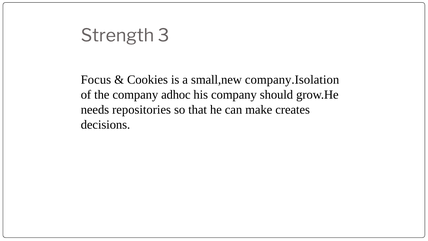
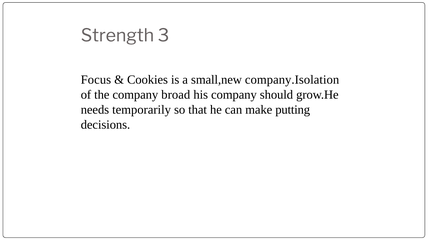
adhoc: adhoc -> broad (176, 94)
repositories: repositories -> temporarily (142, 109)
creates: creates -> putting (293, 109)
